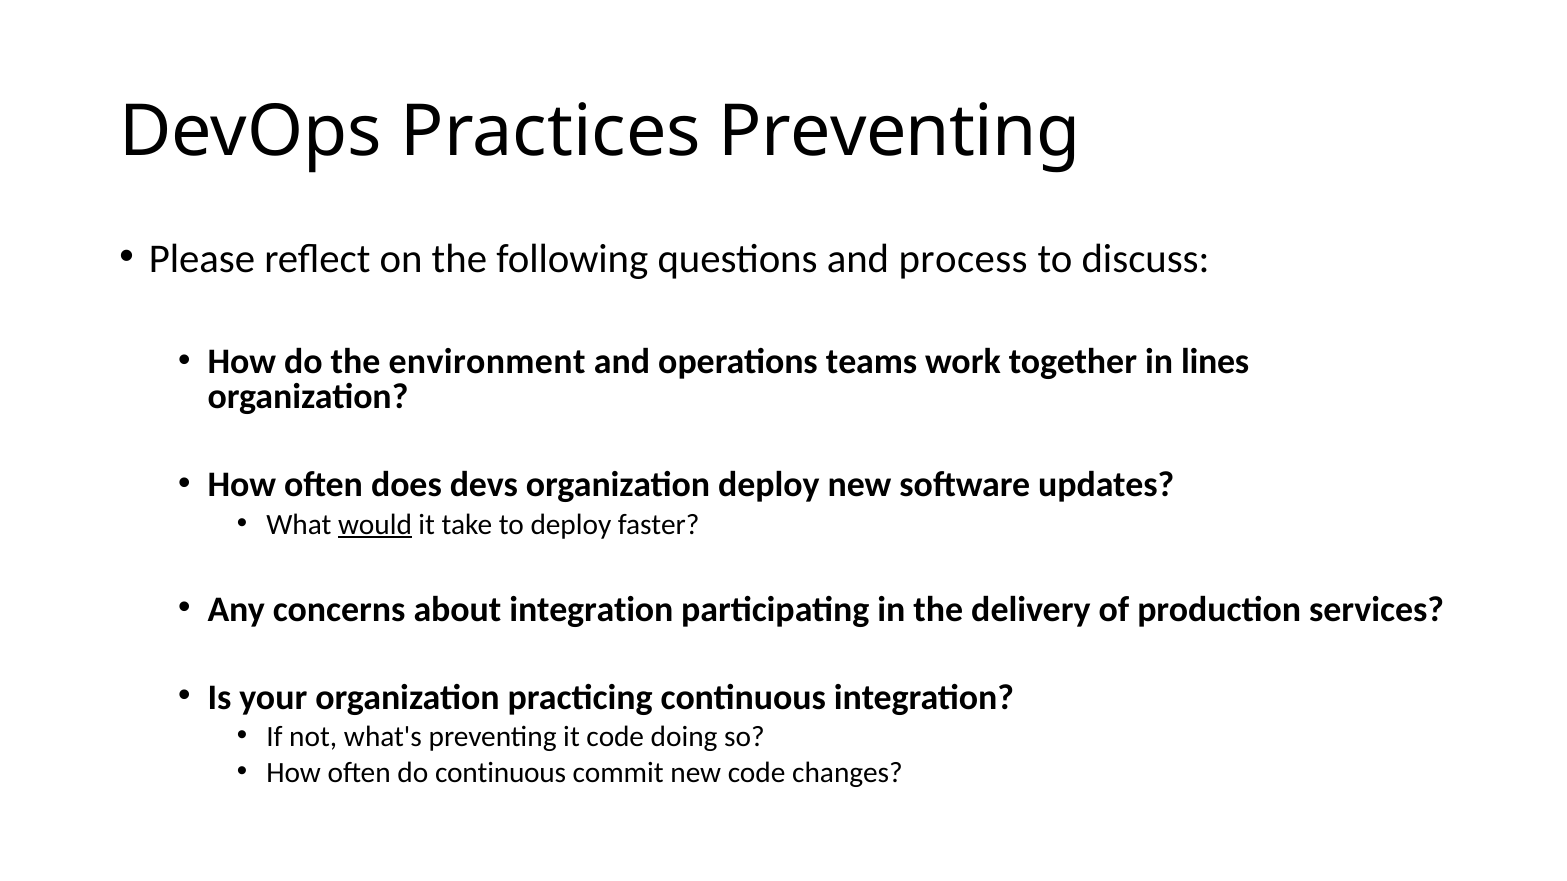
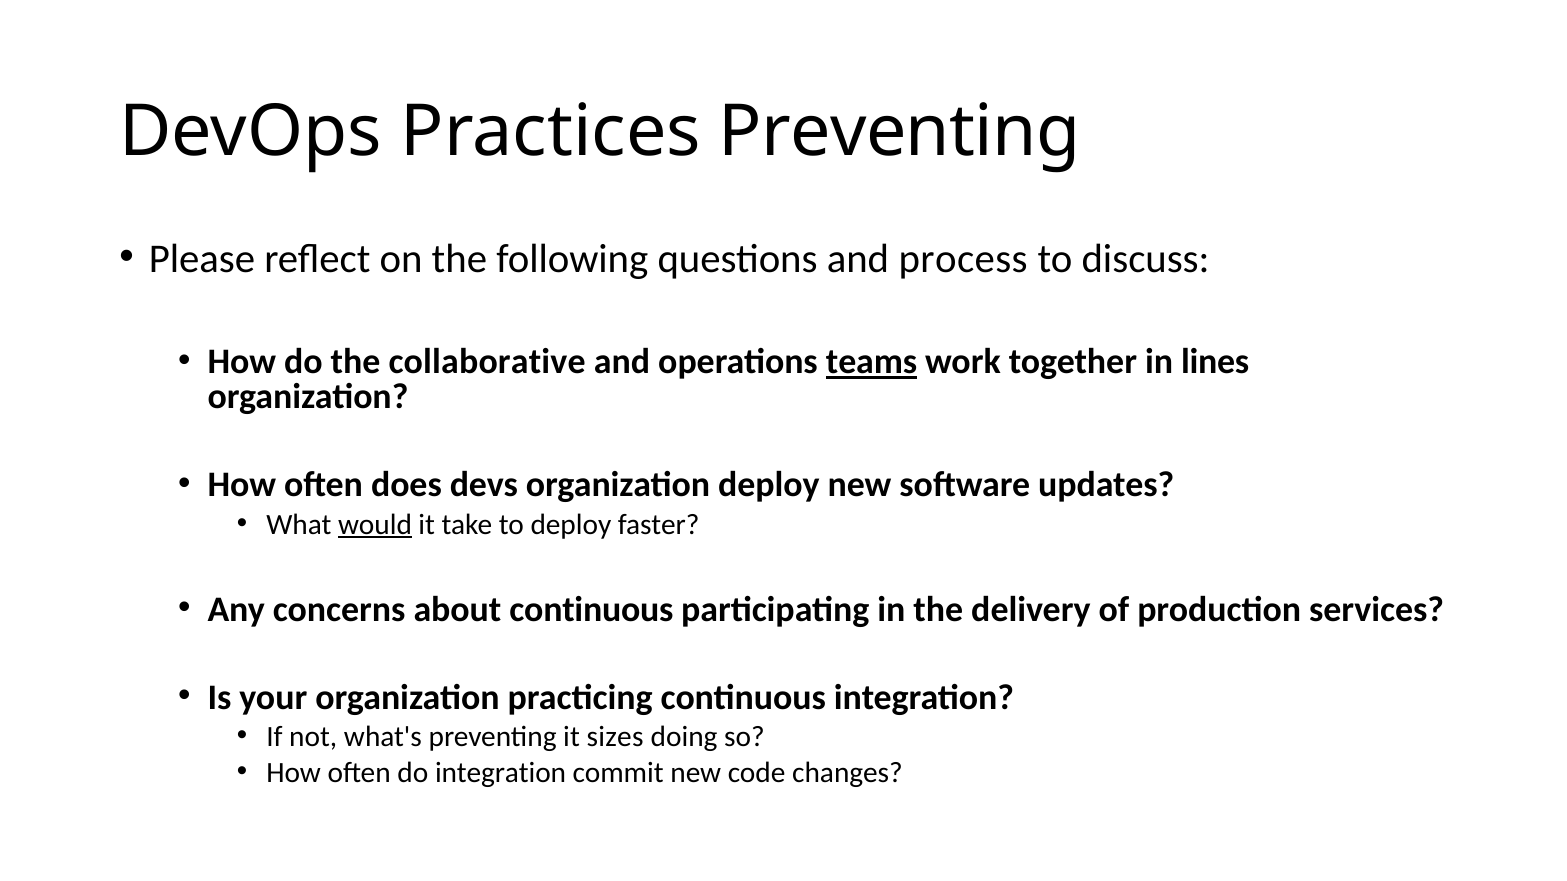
environment: environment -> collaborative (487, 362)
teams underline: none -> present (872, 362)
about integration: integration -> continuous (591, 609)
it code: code -> sizes (615, 737)
do continuous: continuous -> integration (501, 773)
